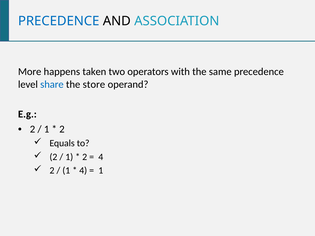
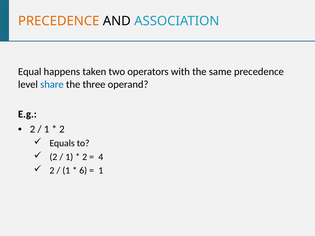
PRECEDENCE colour: blue -> orange (59, 21)
More: More -> Equal (30, 72)
store: store -> three (94, 84)
4: 4 -> 6 (83, 171)
